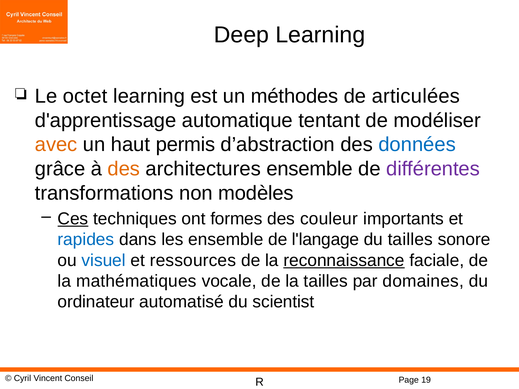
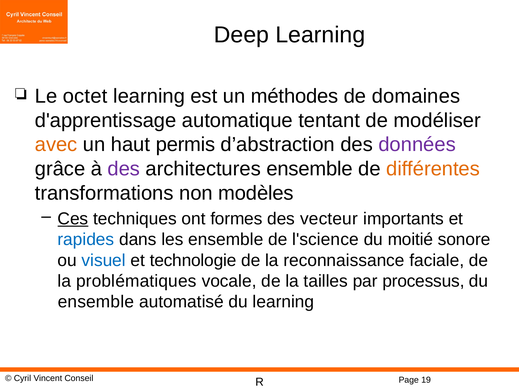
articulées: articulées -> domaines (416, 96)
données colour: blue -> purple (417, 145)
des colour: orange -> purple (124, 169)
différentes colour: purple -> orange (433, 169)
couleur: couleur -> vecteur (329, 219)
l'langage: l'langage -> l'science (325, 240)
du tailles: tailles -> moitié (410, 240)
ressources: ressources -> technologie (193, 261)
reconnaissance underline: present -> none (344, 261)
mathématiques: mathématiques -> problématiques (136, 281)
domaines: domaines -> processus (423, 281)
ordinateur: ordinateur -> ensemble (96, 302)
du scientist: scientist -> learning (283, 302)
